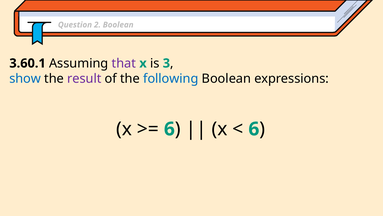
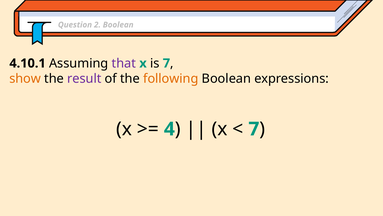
3.60.1: 3.60.1 -> 4.10.1 (28, 63)
is 3: 3 -> 7 (166, 63)
show colour: blue -> orange (25, 78)
following colour: blue -> orange (171, 78)
6: 6 -> 4 (169, 129)
6: 6 -> 7 (254, 129)
